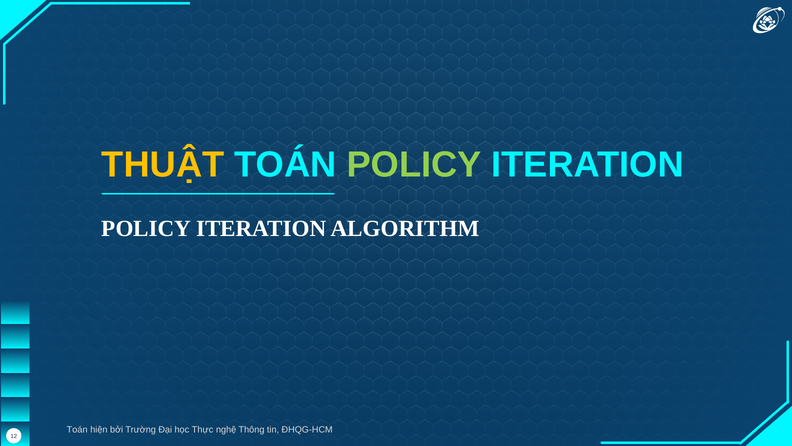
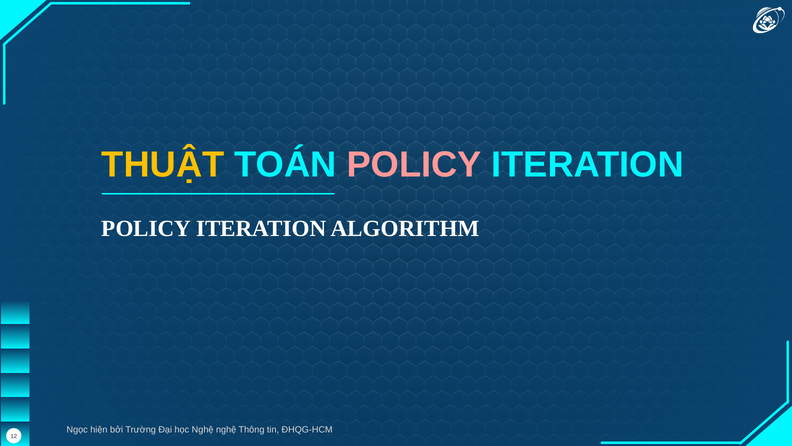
POLICY colour: light green -> pink (414, 165)
Toán: Toán -> Ngọc (77, 429)
học Thực: Thực -> Nghệ (203, 429)
